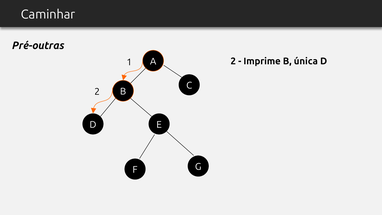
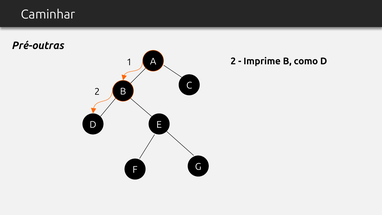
única: única -> como (306, 61)
